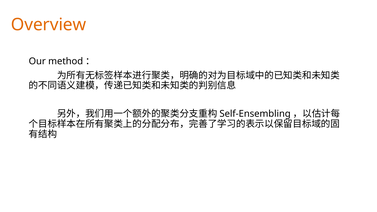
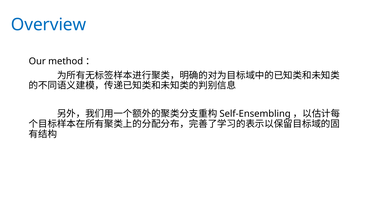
Overview colour: orange -> blue (49, 25)
